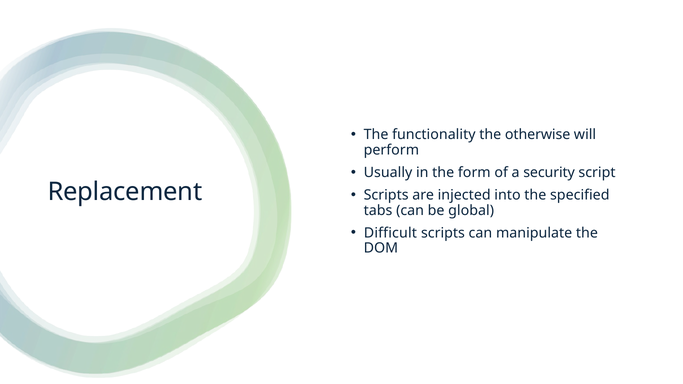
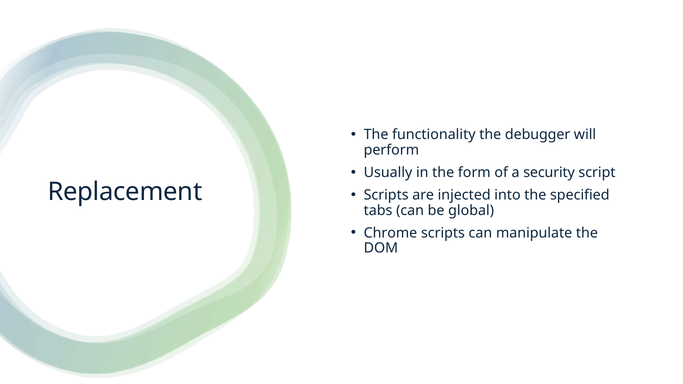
otherwise: otherwise -> debugger (538, 135)
Difficult: Difficult -> Chrome (390, 233)
